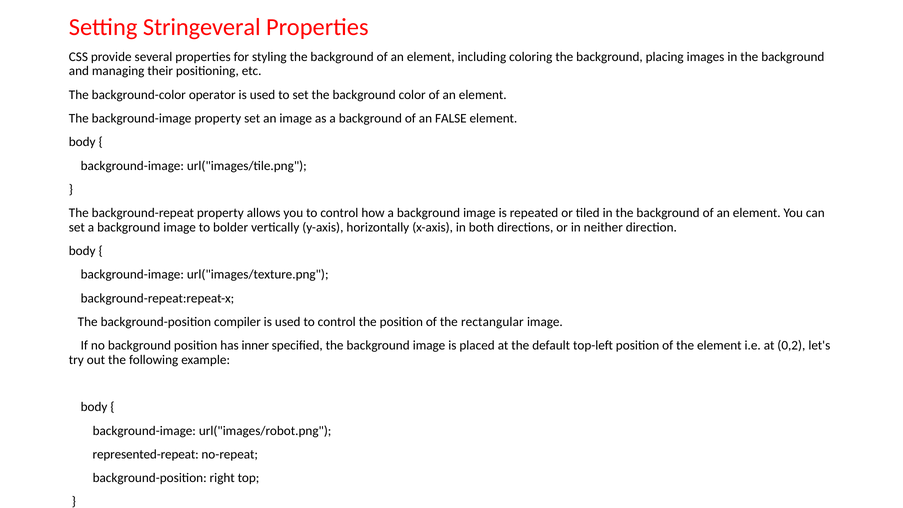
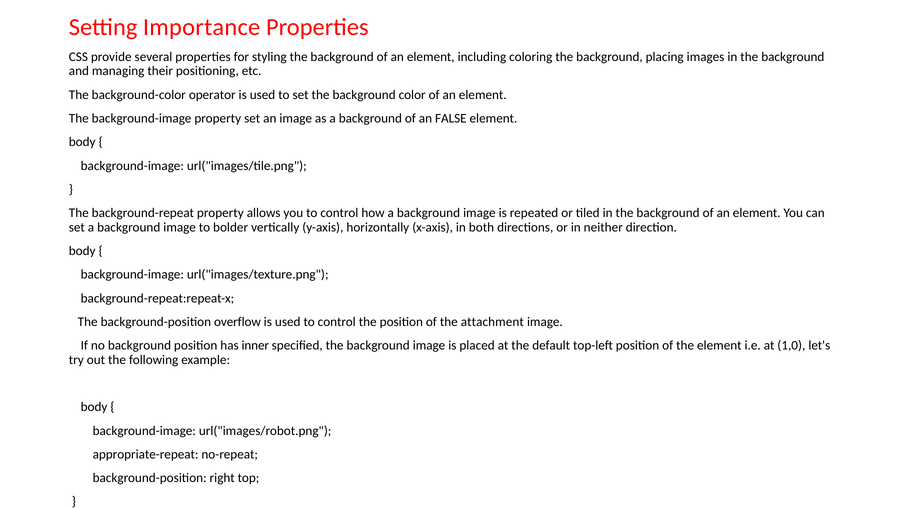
Stringeveral: Stringeveral -> Importance (202, 27)
compiler: compiler -> overflow (237, 322)
rectangular: rectangular -> attachment (492, 322)
0,2: 0,2 -> 1,0 (791, 345)
represented-repeat: represented-repeat -> appropriate-repeat (146, 454)
